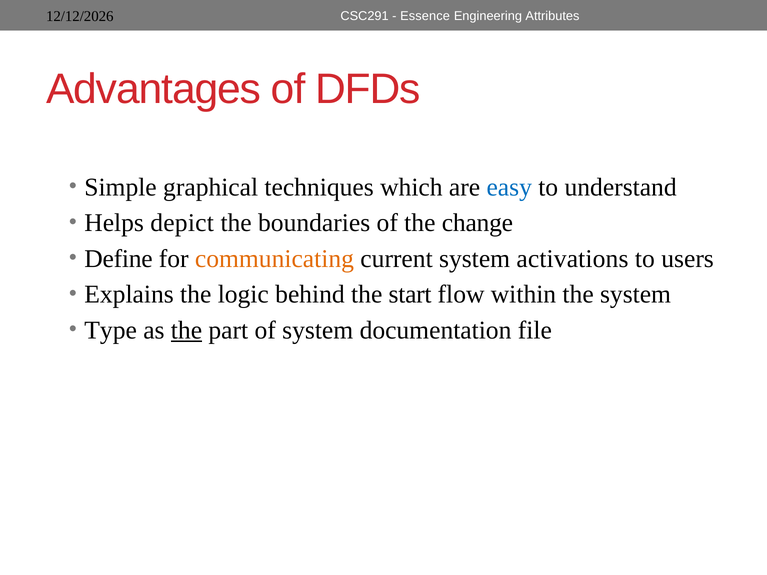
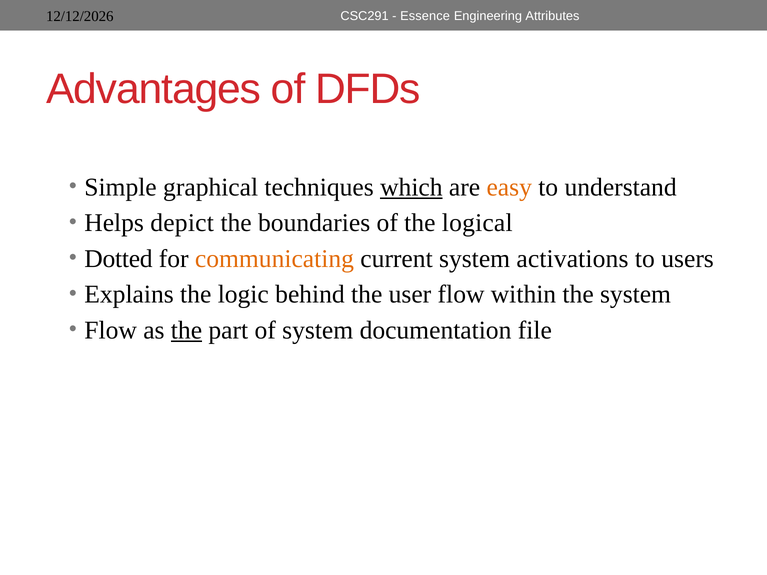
which underline: none -> present (411, 187)
easy colour: blue -> orange (509, 187)
change: change -> logical (477, 223)
Define: Define -> Dotted (119, 259)
start: start -> user (410, 294)
Type: Type -> Flow (111, 330)
